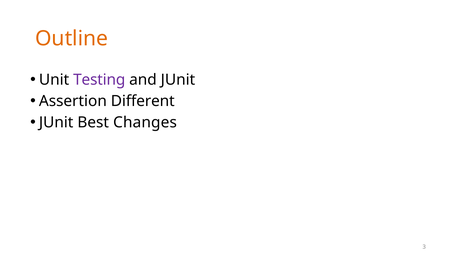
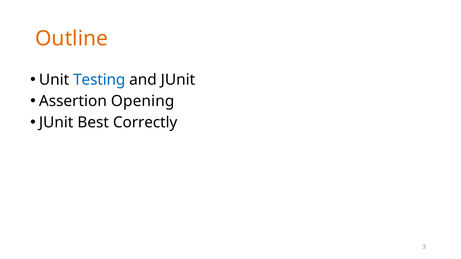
Testing colour: purple -> blue (99, 80)
Different: Different -> Opening (143, 101)
Changes: Changes -> Correctly (145, 123)
